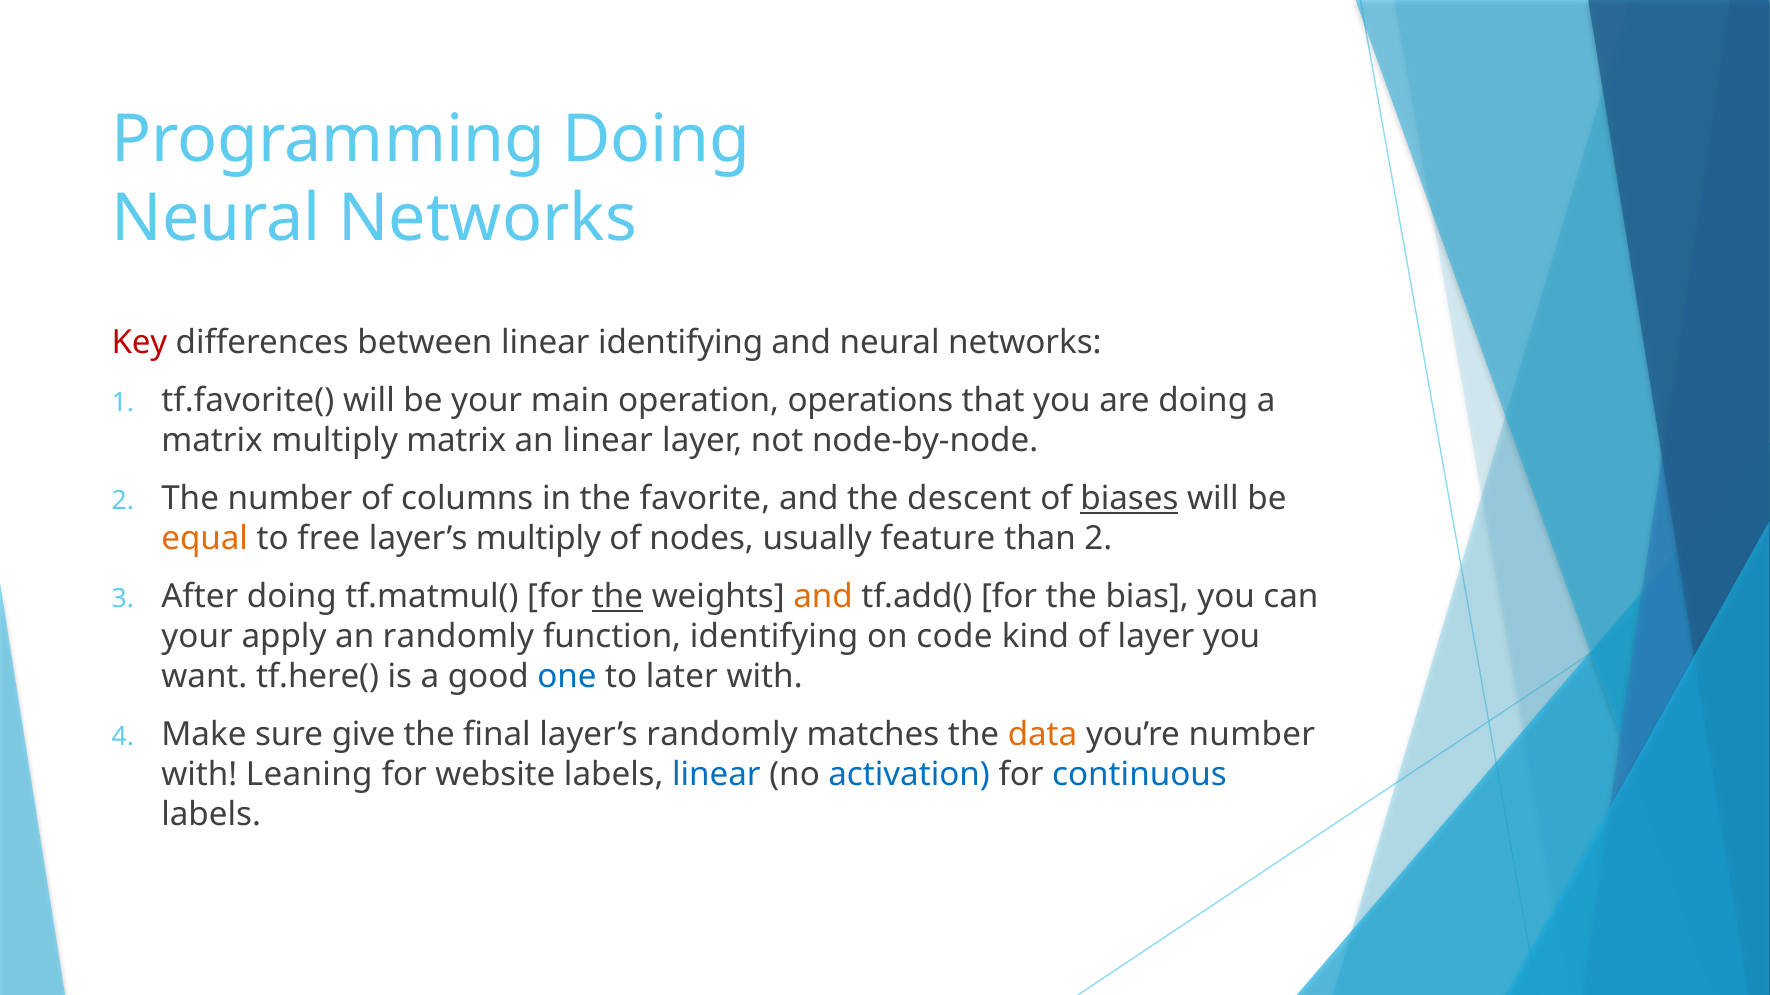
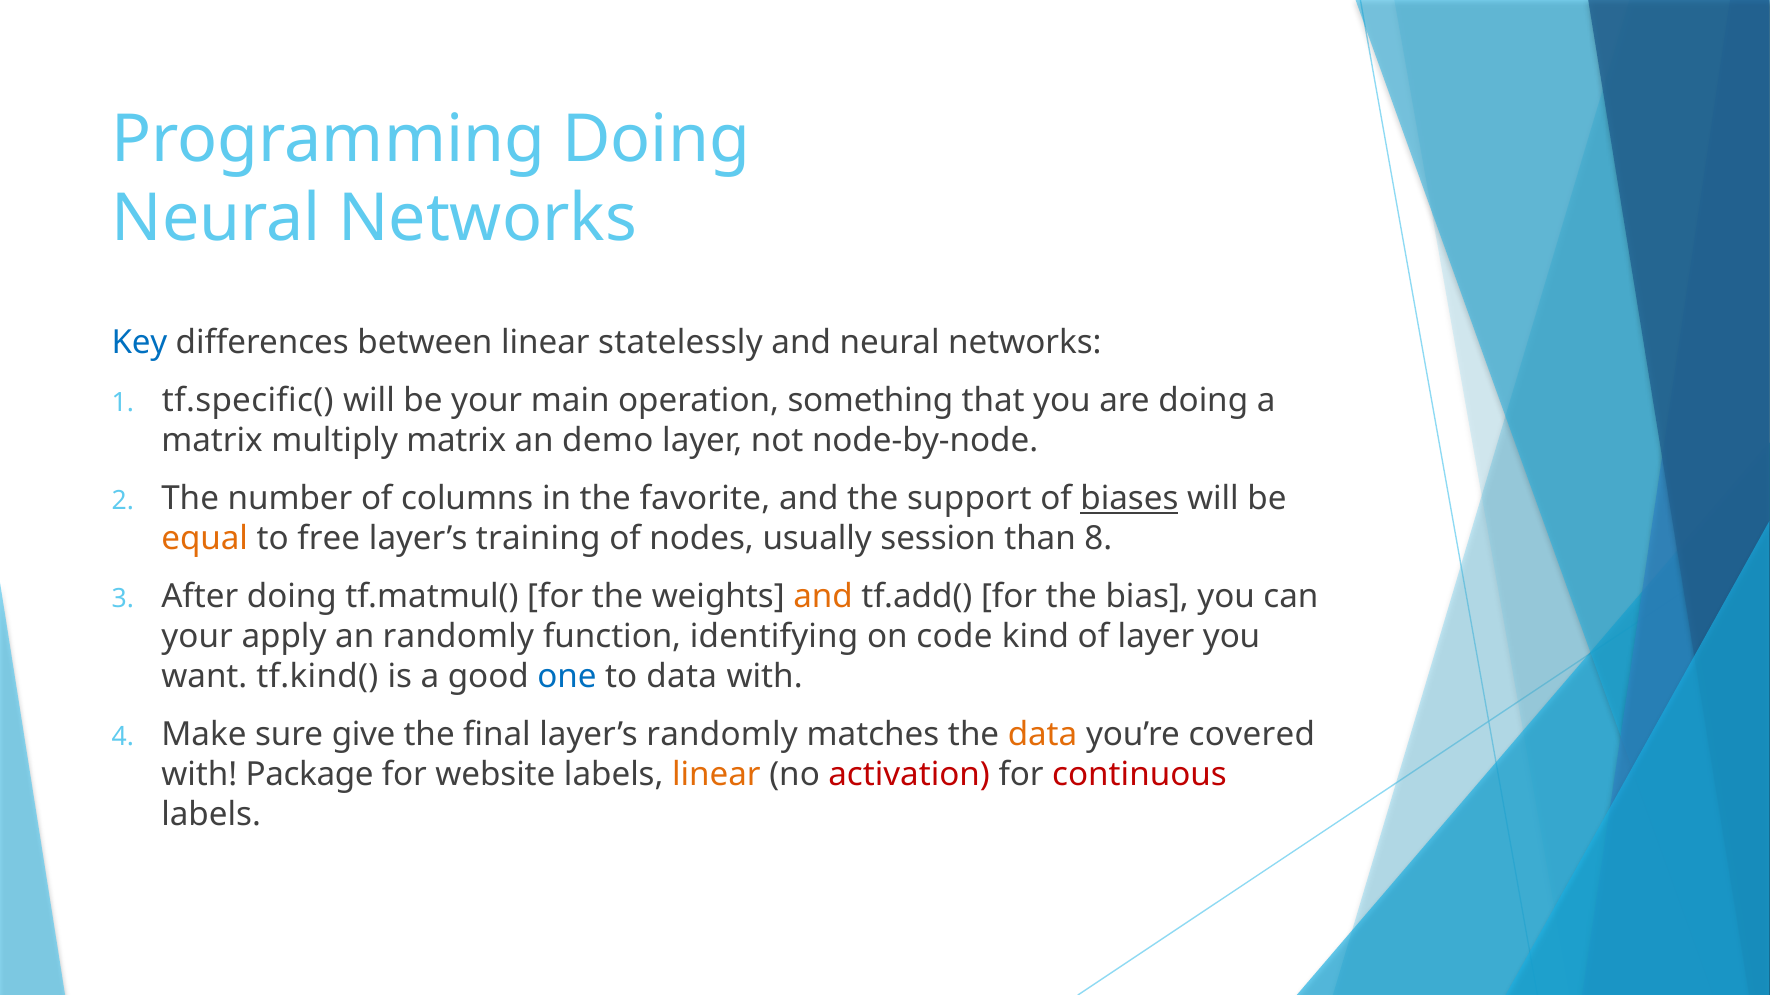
Key colour: red -> blue (139, 343)
linear identifying: identifying -> statelessly (680, 343)
tf.favorite(: tf.favorite( -> tf.specific( (248, 401)
operations: operations -> something (870, 401)
an linear: linear -> demo (608, 441)
descent: descent -> support (969, 499)
layer’s multiply: multiply -> training (538, 539)
feature: feature -> session (938, 539)
than 2: 2 -> 8 (1098, 539)
the underline: present -> none (618, 597)
tf.here(: tf.here( -> tf.kind( (317, 677)
to later: later -> data (682, 677)
you’re number: number -> covered (1252, 735)
Leaning: Leaning -> Package (310, 775)
linear colour: blue -> orange (716, 775)
activation colour: blue -> red (909, 775)
continuous colour: blue -> red (1139, 775)
